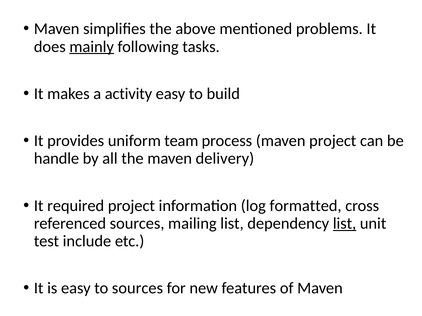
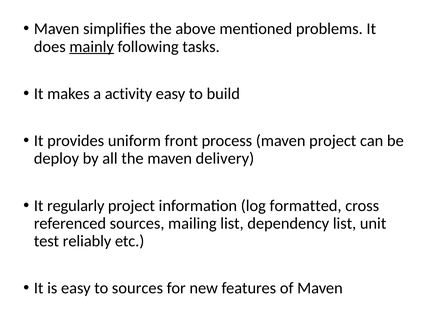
team: team -> front (181, 141)
handle: handle -> deploy (56, 159)
required: required -> regularly (76, 206)
list underline: present -> none (345, 224)
include: include -> reliably (87, 241)
